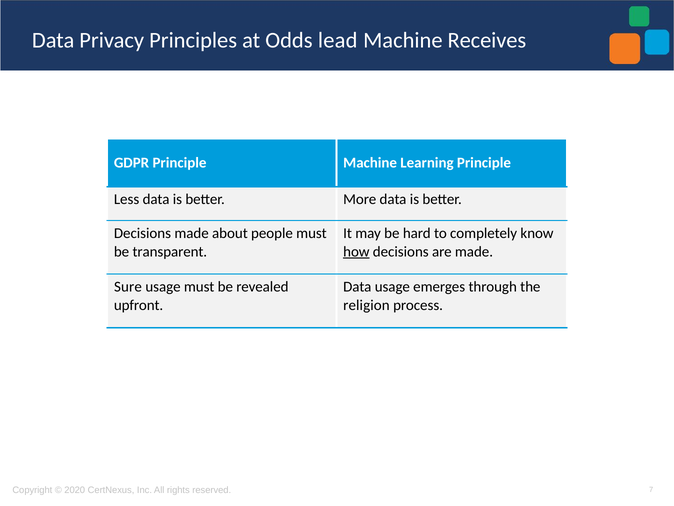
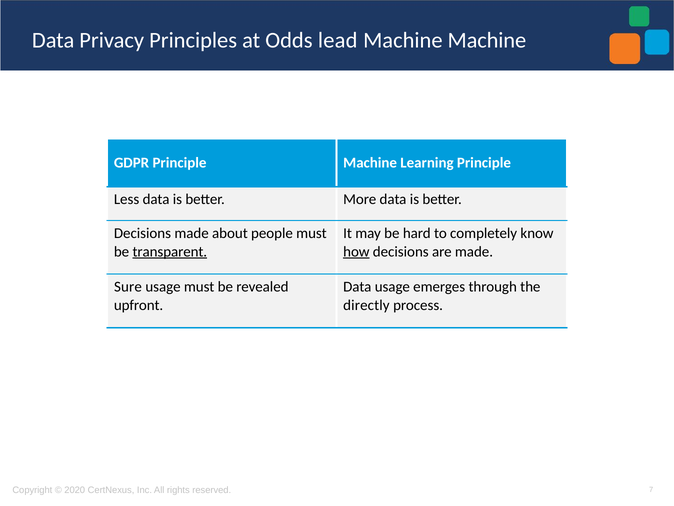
Machine Receives: Receives -> Machine (487, 40)
transparent underline: none -> present (170, 251)
religion: religion -> directly (366, 305)
